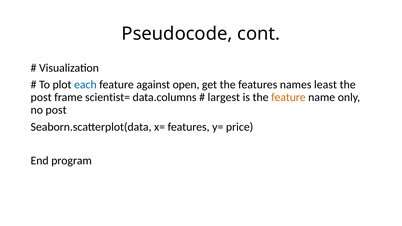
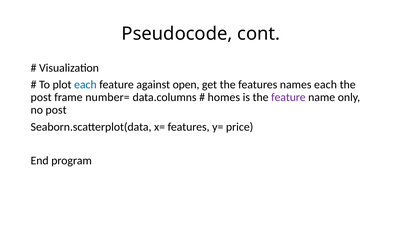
names least: least -> each (325, 85)
scientist=: scientist= -> number= (108, 97)
largest: largest -> homes (224, 97)
feature colour: orange -> purple (288, 97)
